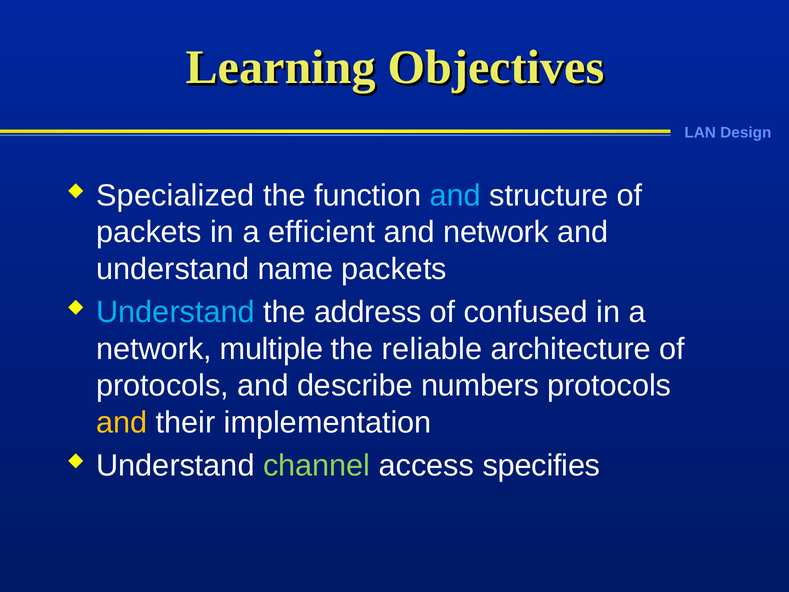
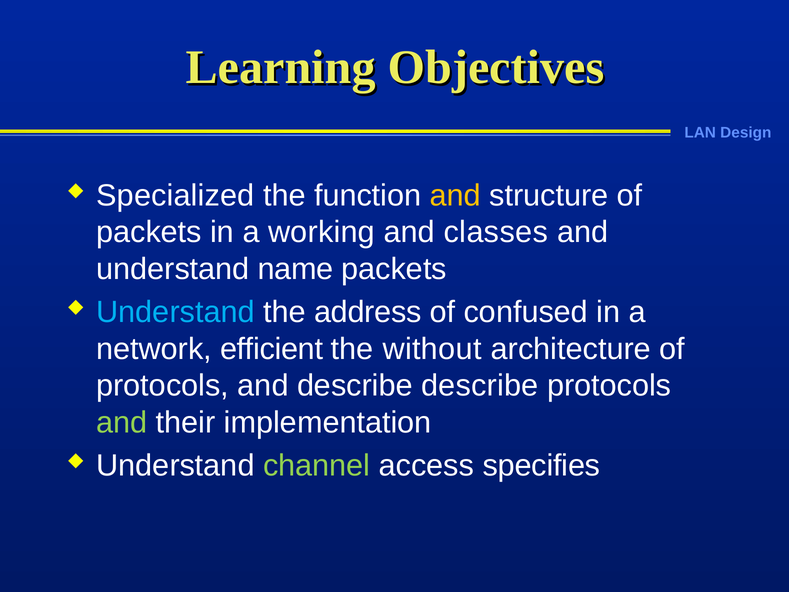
and colour: light blue -> yellow (455, 195)
efficient: efficient -> working (322, 232)
and network: network -> classes (496, 232)
multiple: multiple -> efficient (272, 349)
reliable: reliable -> without (432, 349)
describe numbers: numbers -> describe (480, 386)
and colour: yellow -> light green (122, 423)
